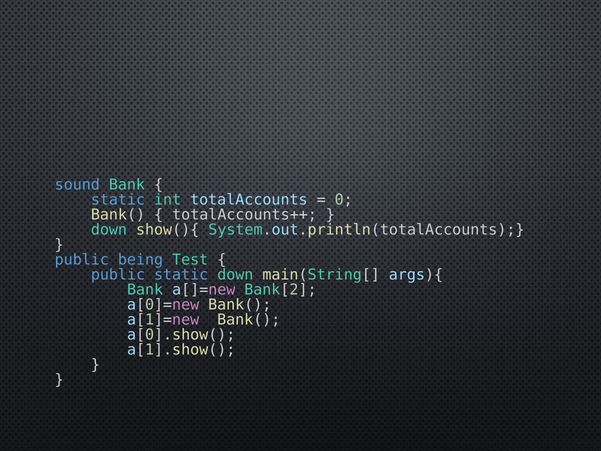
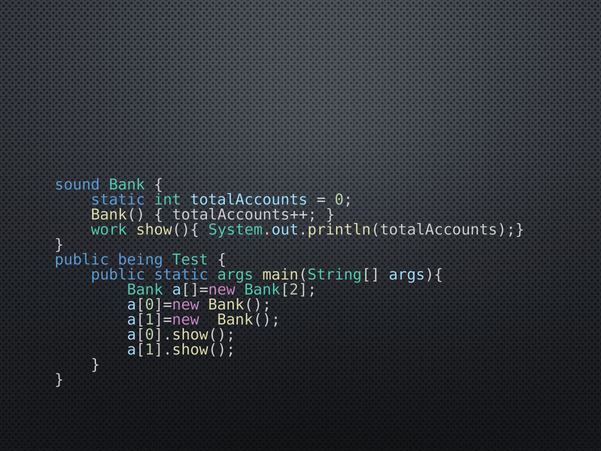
down: down -> work (109, 230)
static down: down -> args (235, 275)
